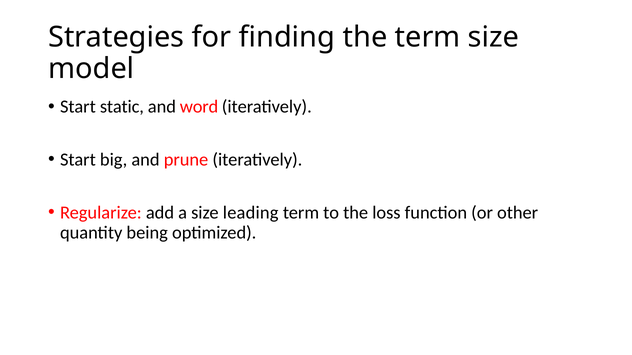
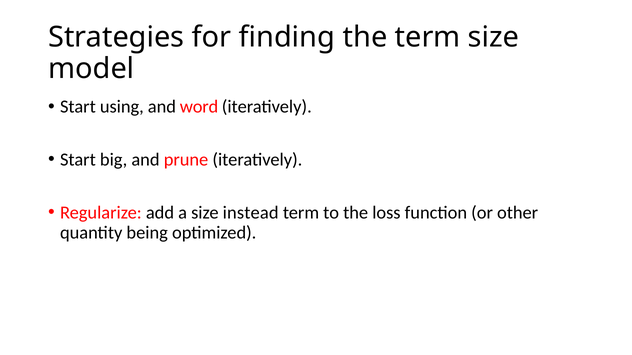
static: static -> using (122, 107)
leading: leading -> instead (251, 213)
